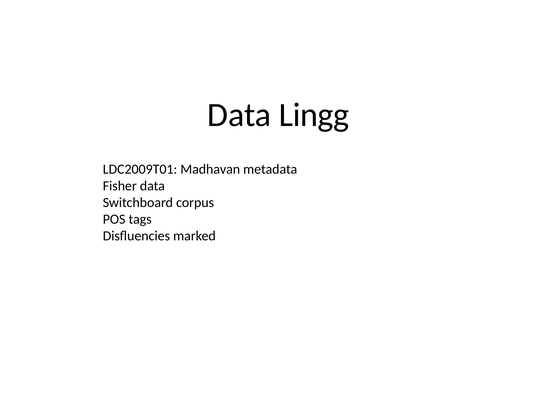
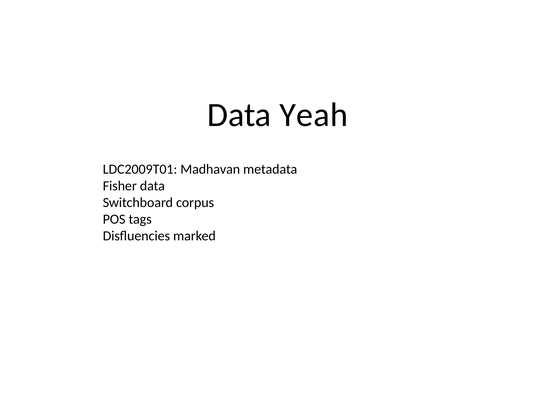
Lingg: Lingg -> Yeah (314, 115)
